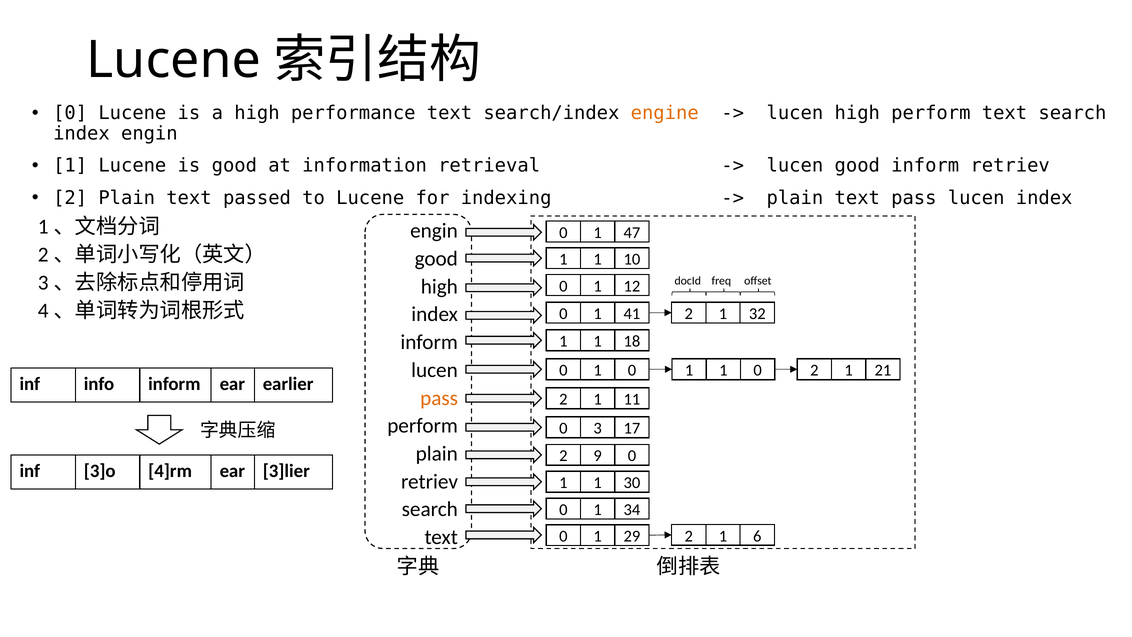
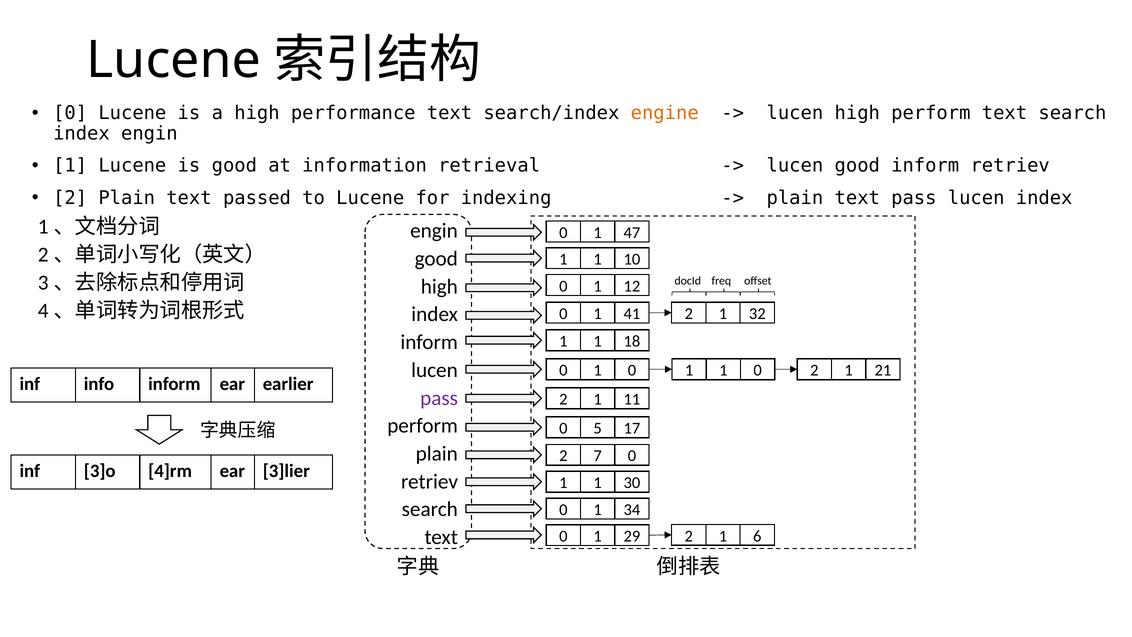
pass colour: orange -> purple (439, 398)
3: 3 -> 5 (598, 428)
9: 9 -> 7 (598, 456)
